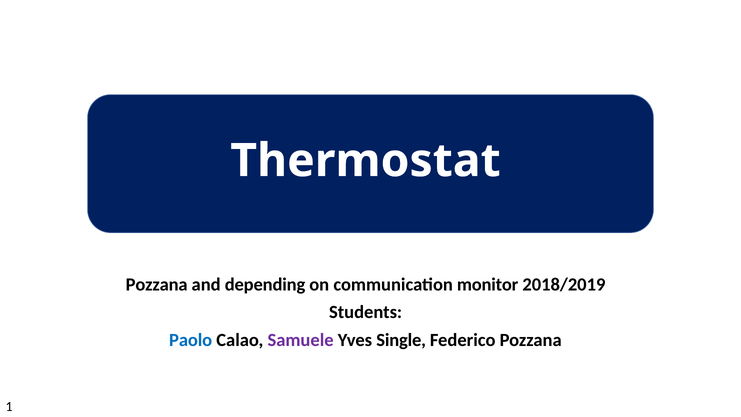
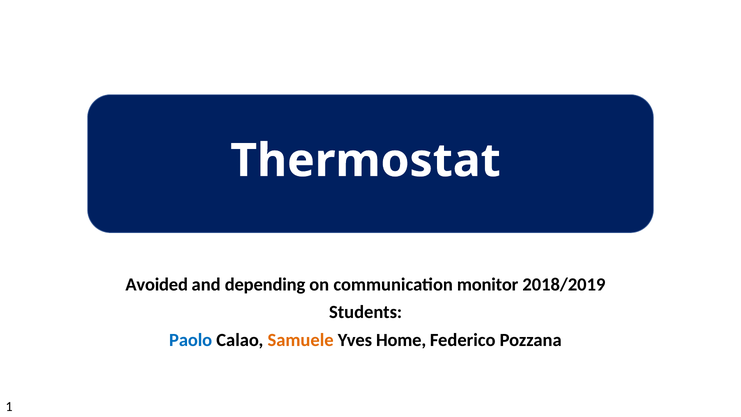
Pozzana: Pozzana -> Avoided (157, 284)
Samuele colour: purple -> orange (301, 340)
Single: Single -> Home (401, 340)
